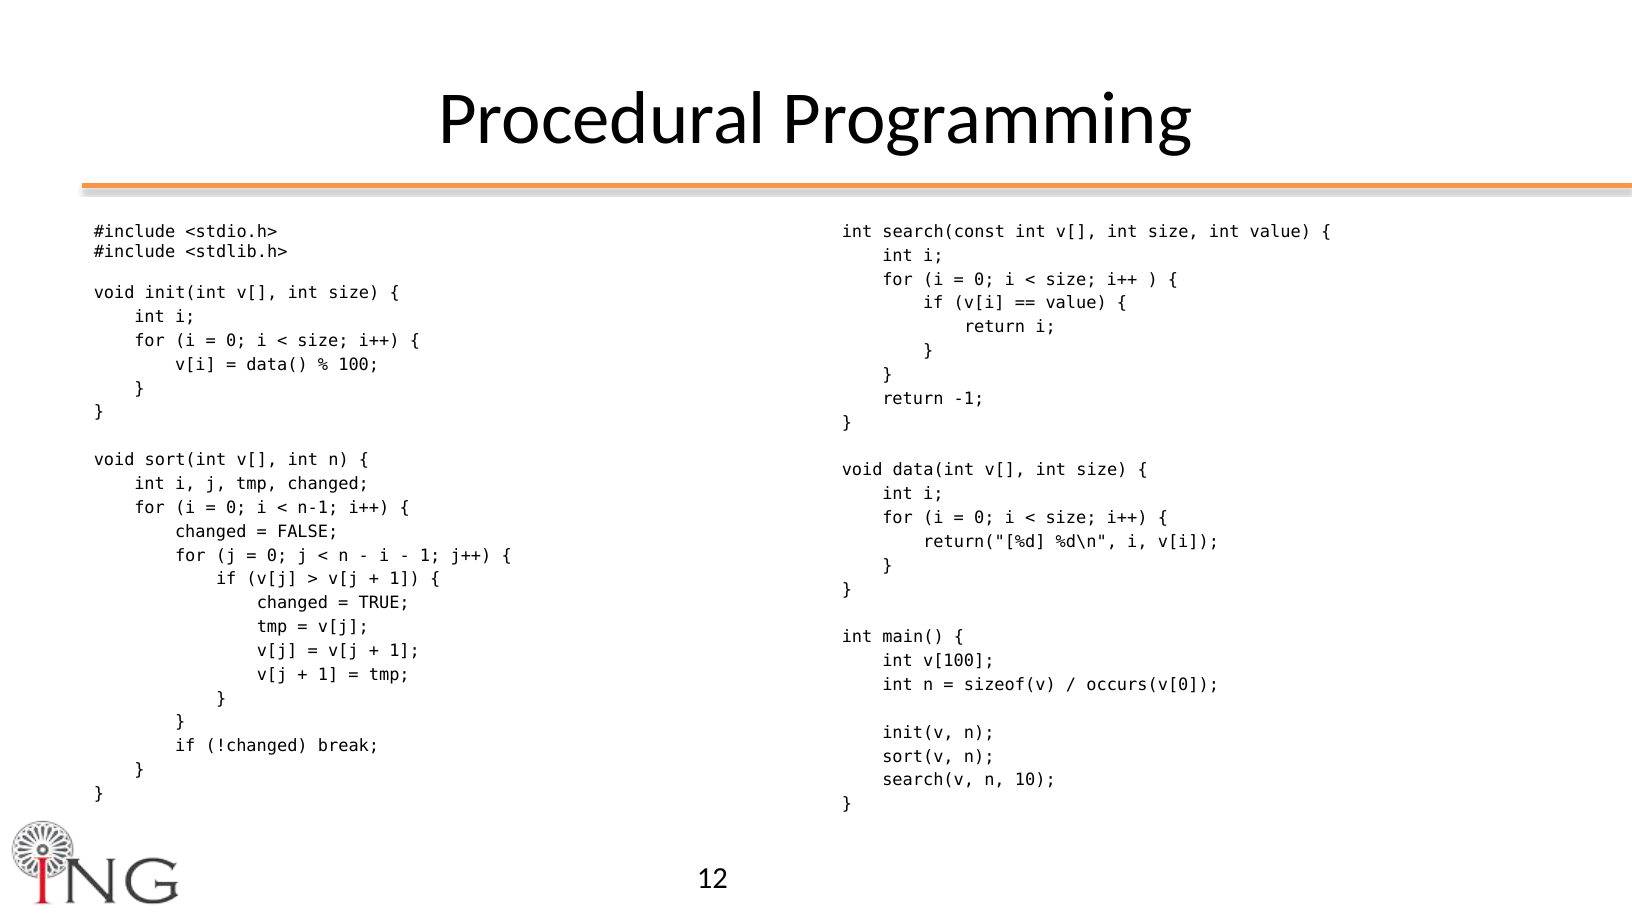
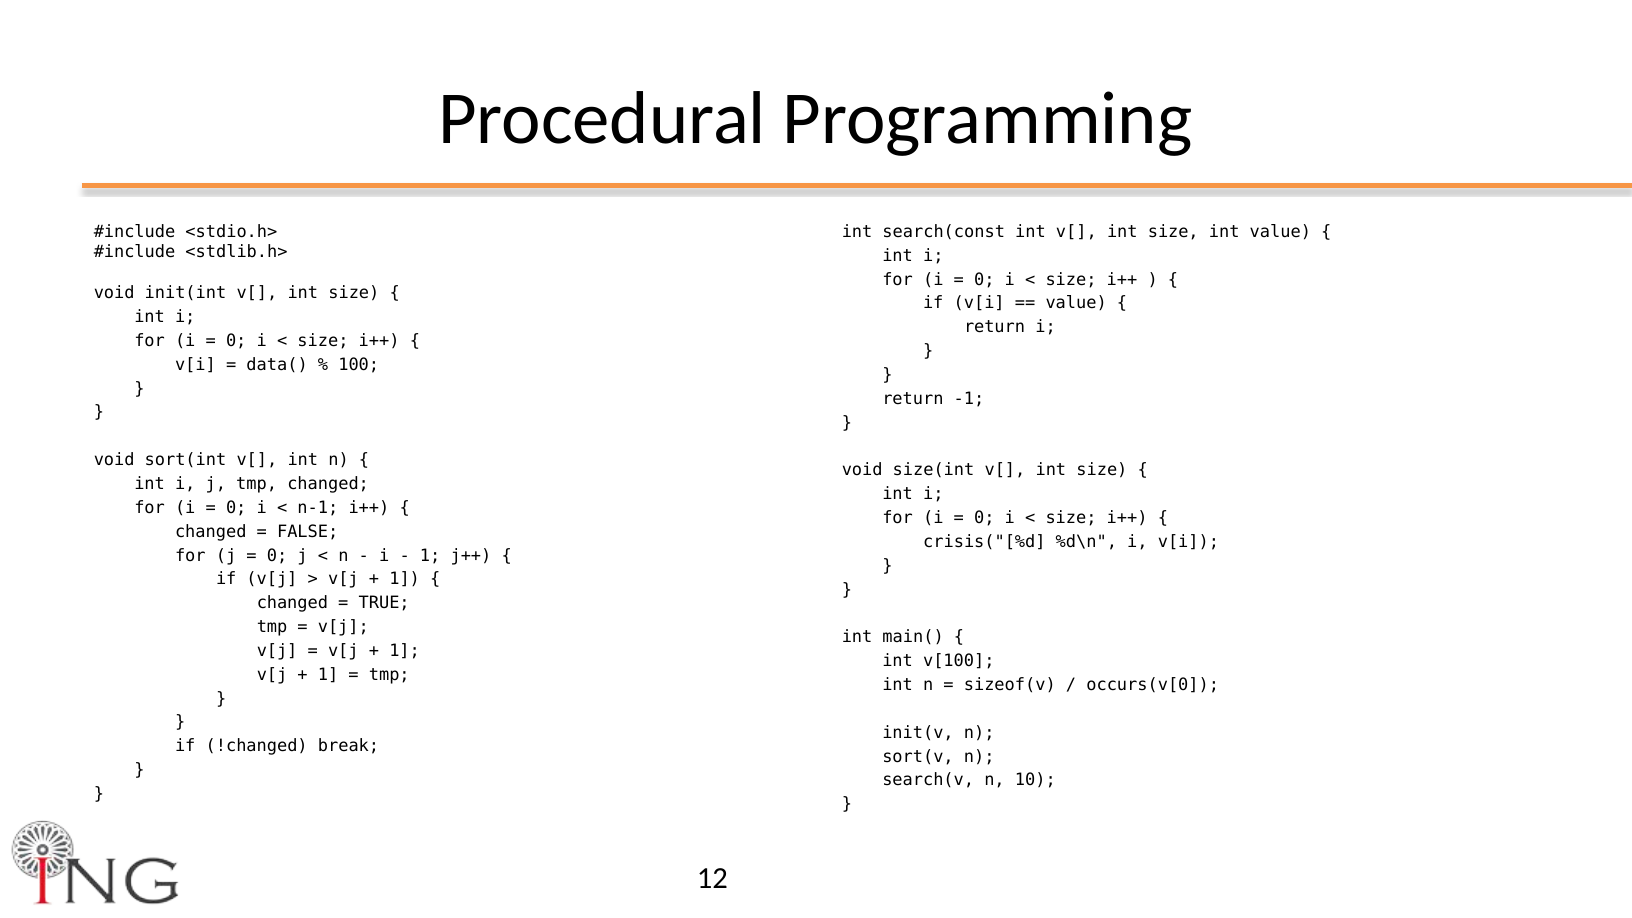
data(int: data(int -> size(int (934, 470)
return("[%d: return("[%d -> crisis("[%d (984, 542)
